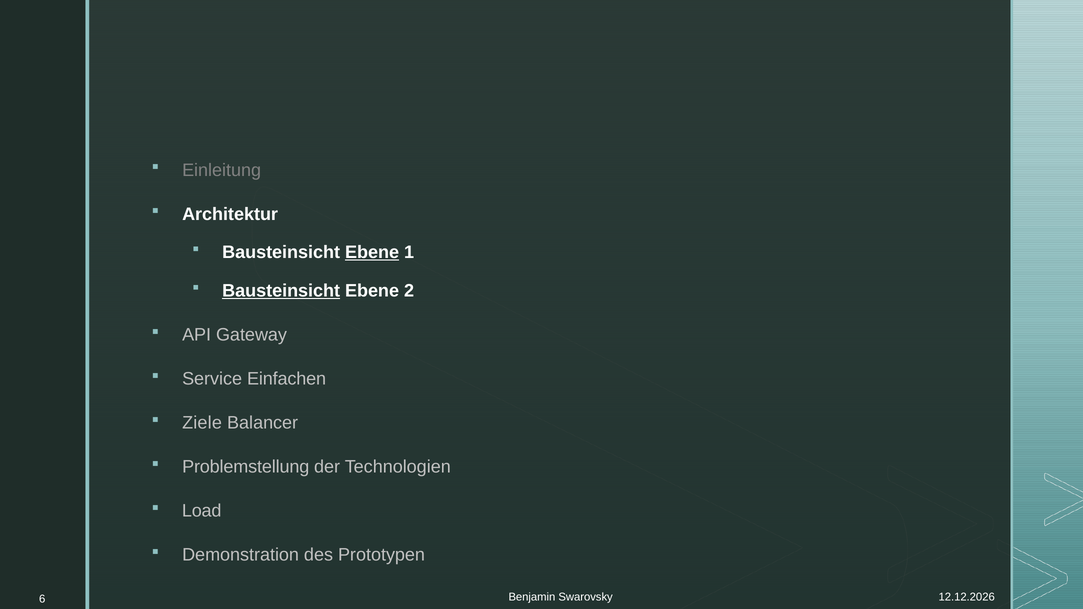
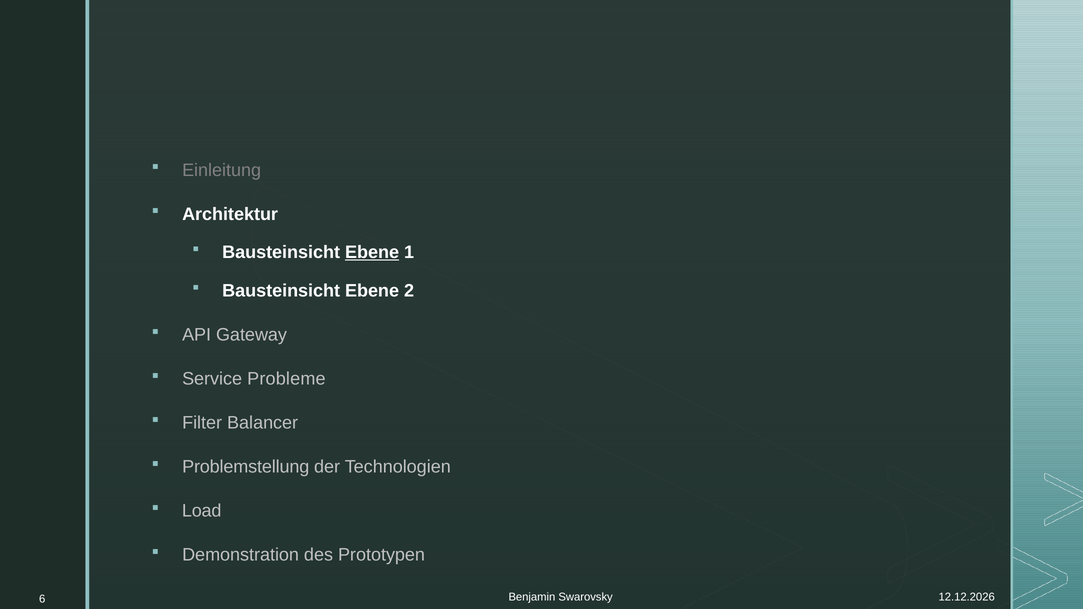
Bausteinsicht underline: present -> none (281, 291)
Einfachen: Einfachen -> Probleme (286, 379)
Ziele: Ziele -> Filter (202, 423)
